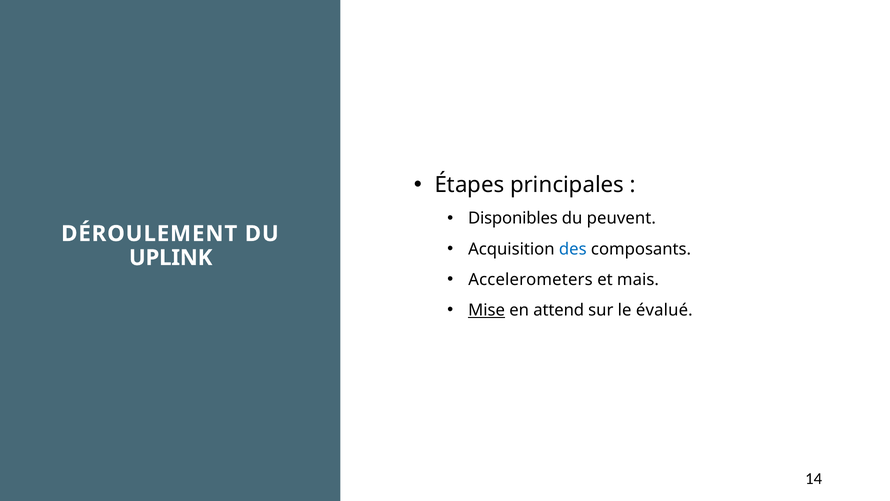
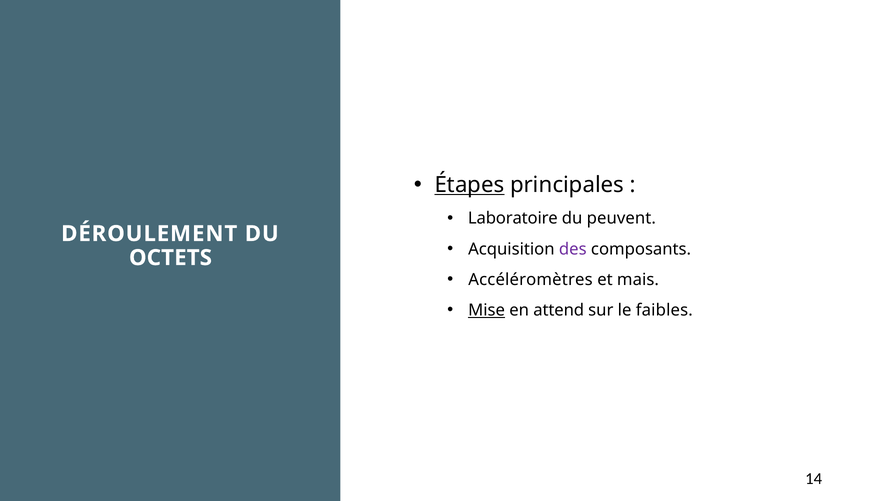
Étapes underline: none -> present (470, 185)
Disponibles: Disponibles -> Laboratoire (513, 218)
des colour: blue -> purple (573, 249)
UPLINK: UPLINK -> OCTETS (170, 258)
Accelerometers: Accelerometers -> Accéléromètres (530, 279)
évalué: évalué -> faibles (664, 310)
